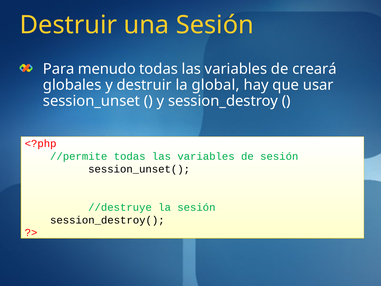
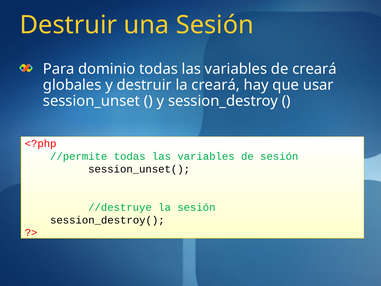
menudo: menudo -> dominio (107, 69)
la global: global -> creará (216, 85)
